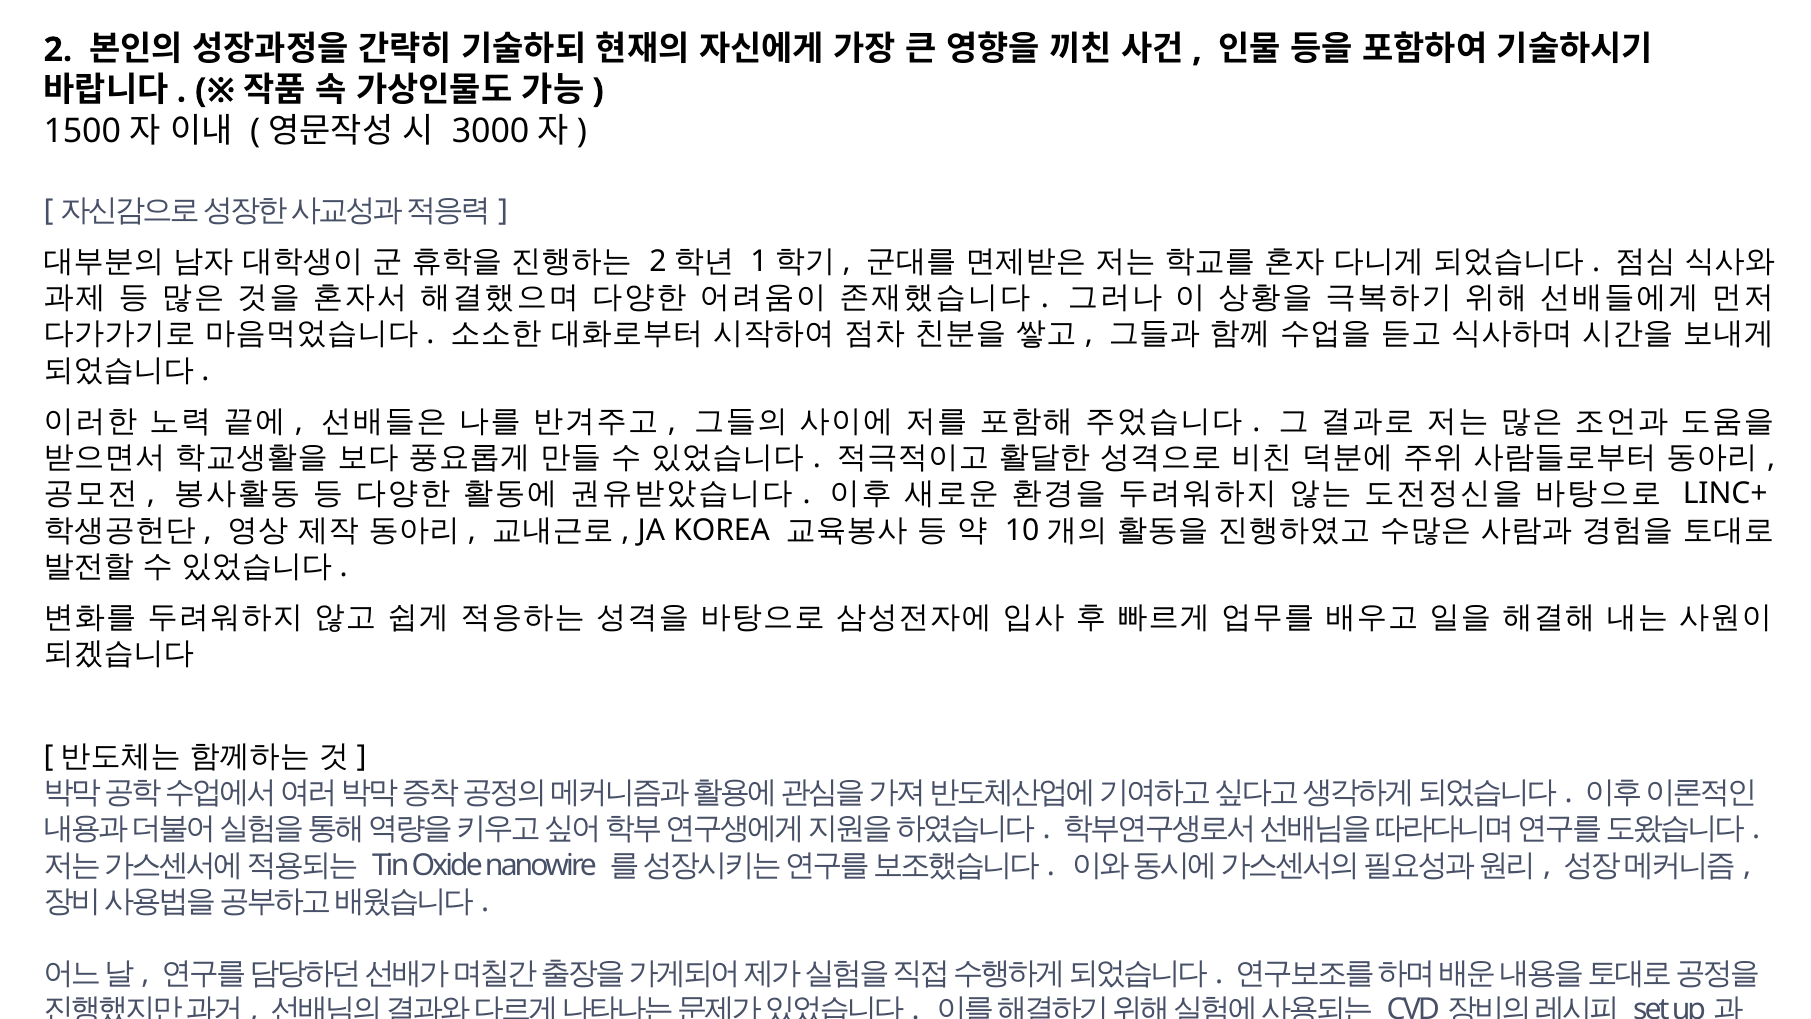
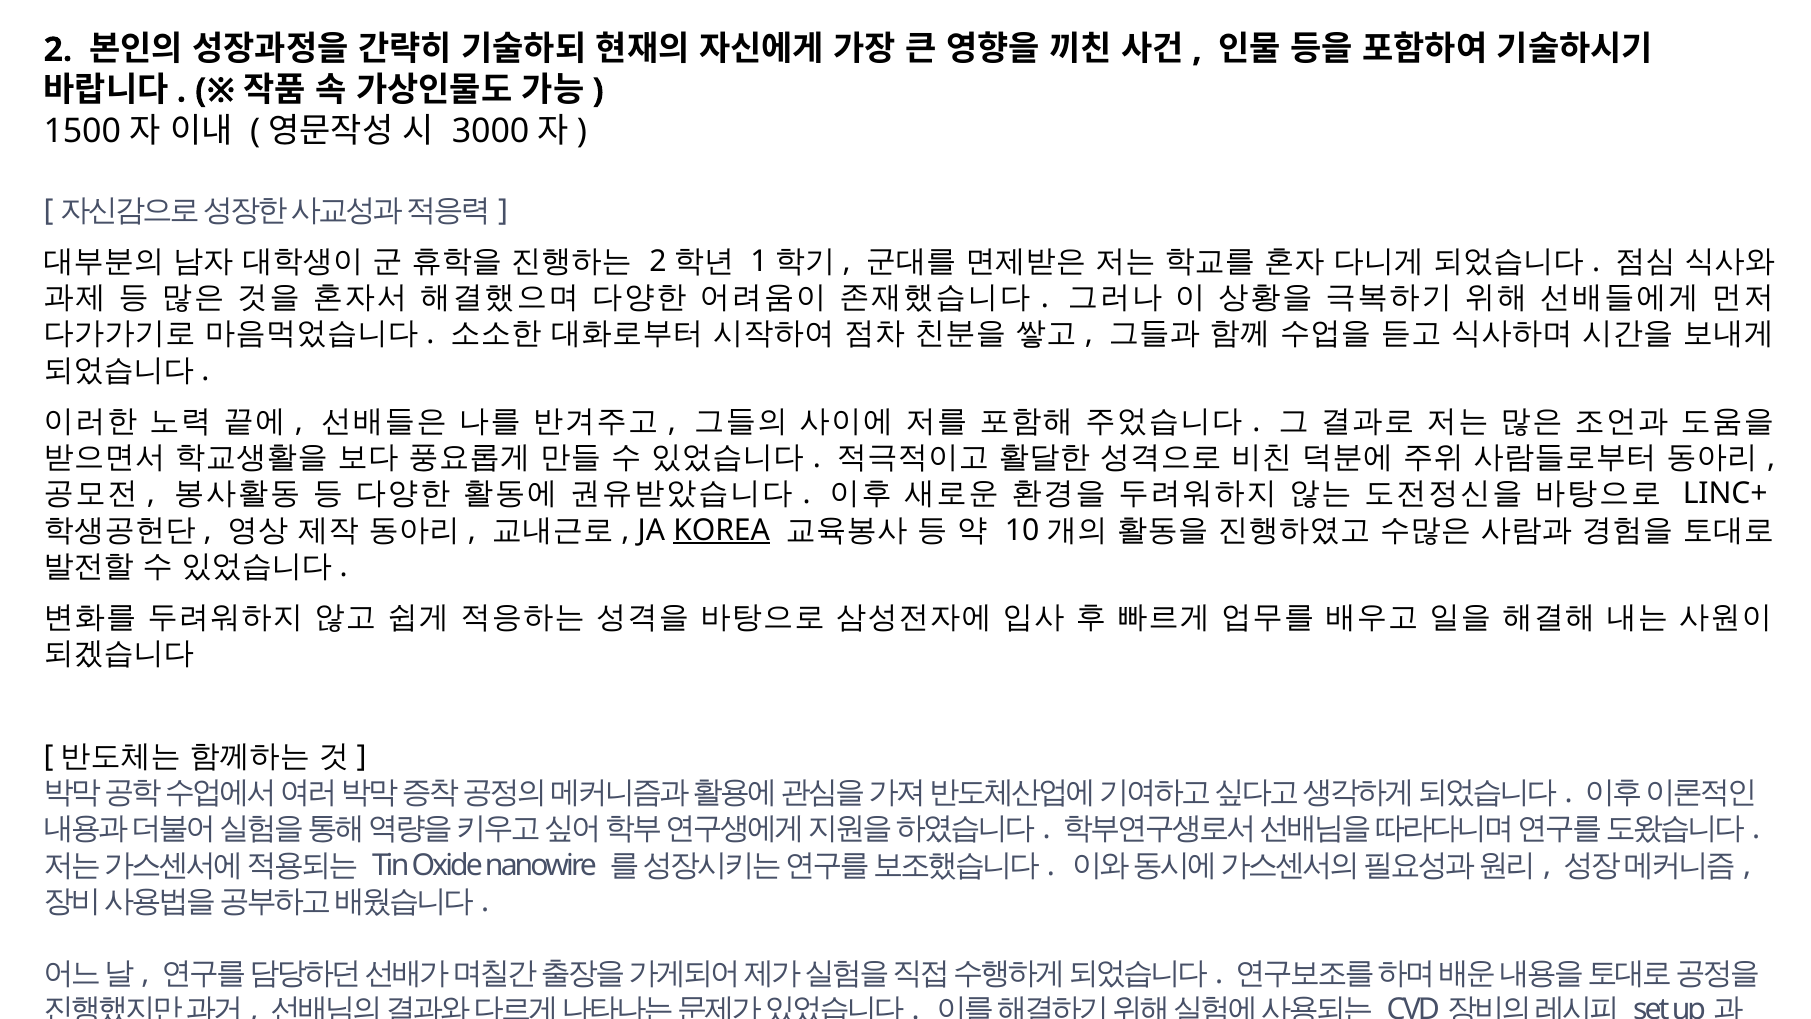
KOREA underline: none -> present (722, 530)
